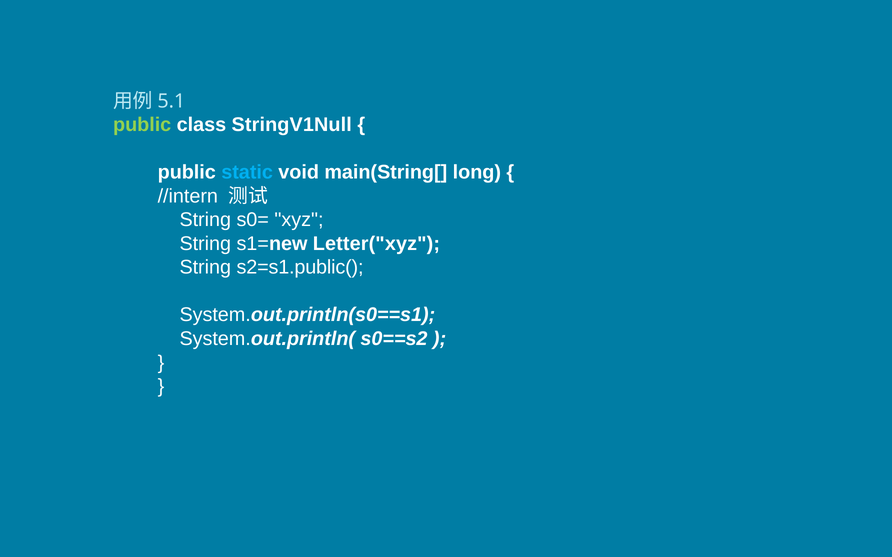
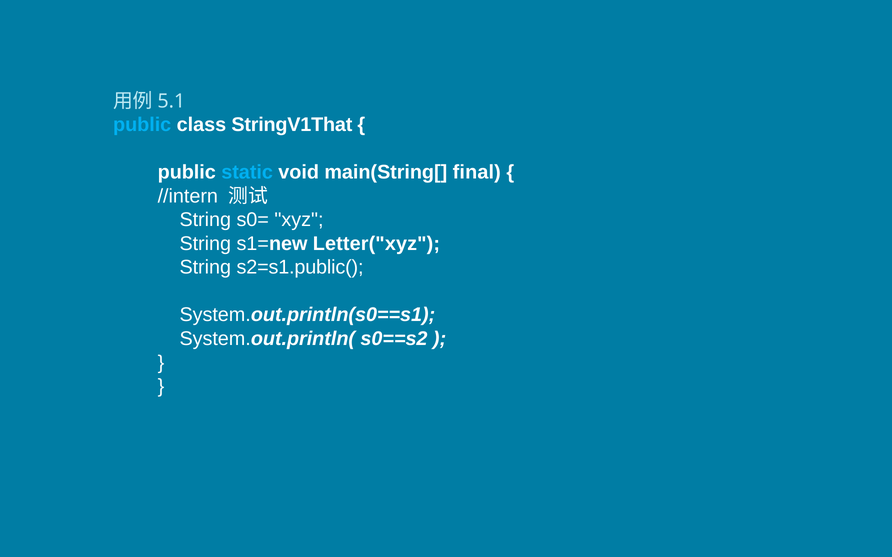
public colour: light green -> light blue (142, 125)
StringV1Null: StringV1Null -> StringV1That (292, 125)
long: long -> final (477, 173)
